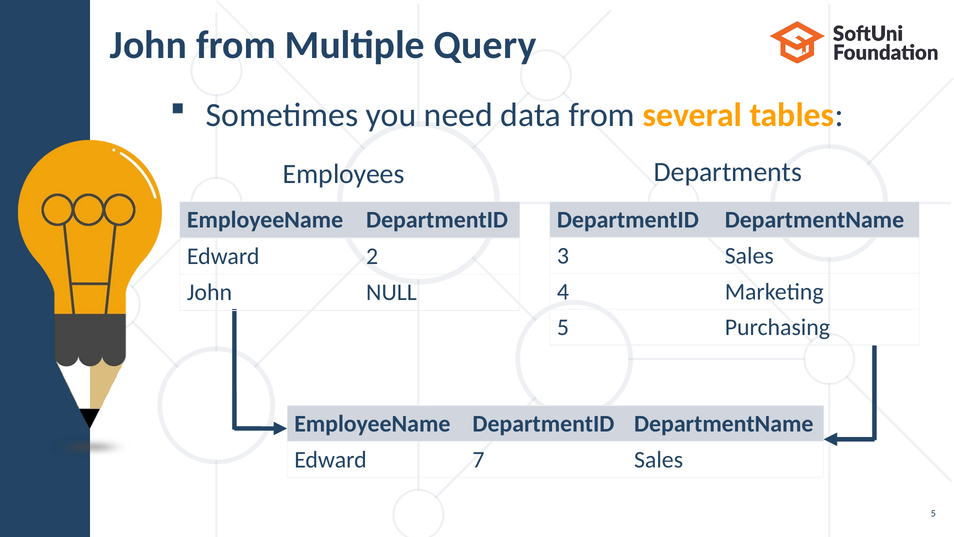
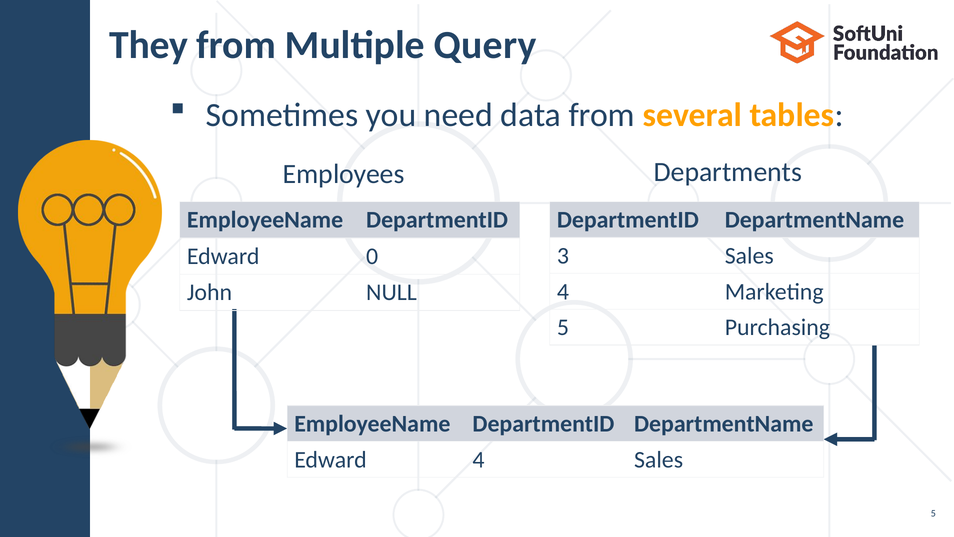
John: John -> They (149, 45)
2: 2 -> 0 (372, 256)
Edward 7: 7 -> 4 (479, 459)
